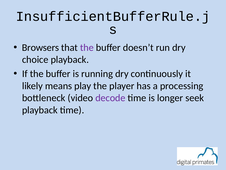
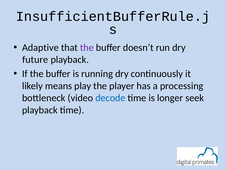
Browsers: Browsers -> Adaptive (40, 47)
choice: choice -> future (35, 59)
decode colour: purple -> blue (110, 98)
